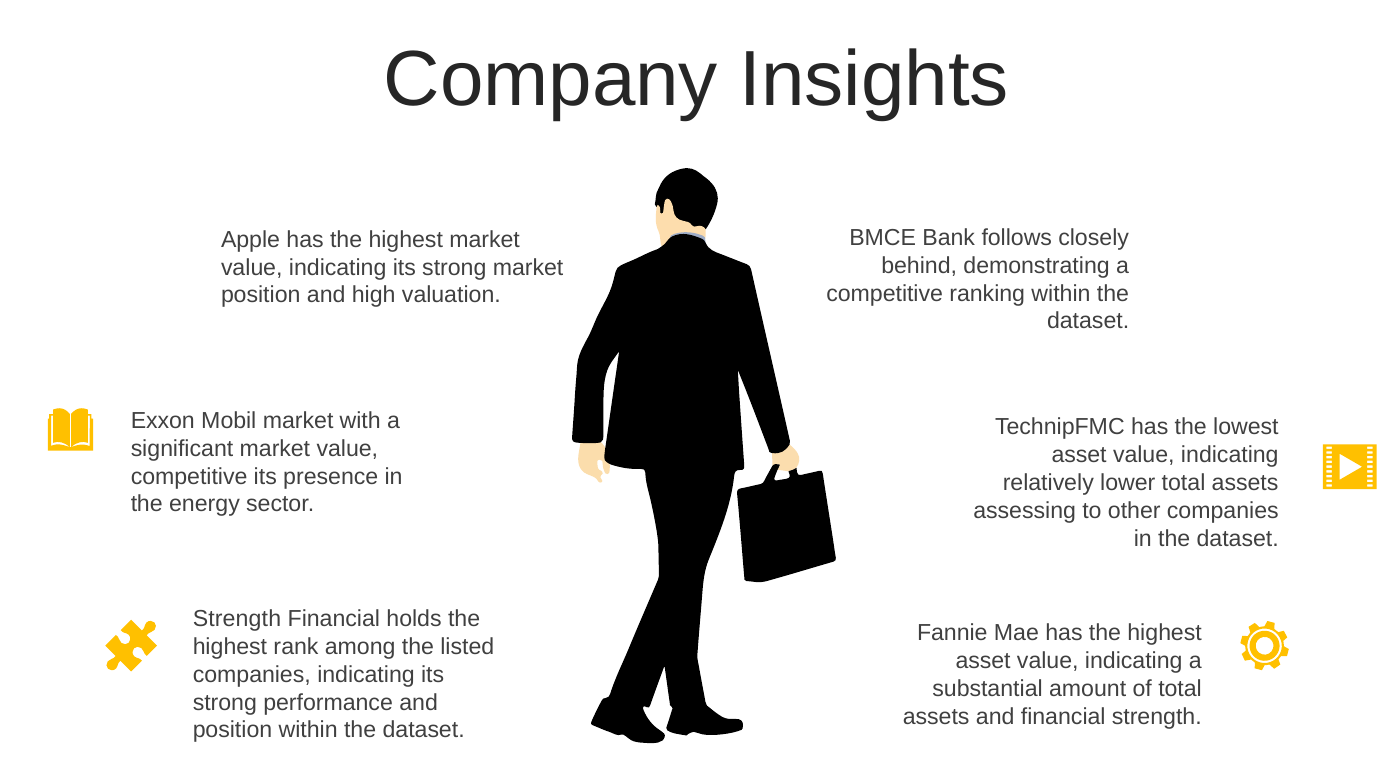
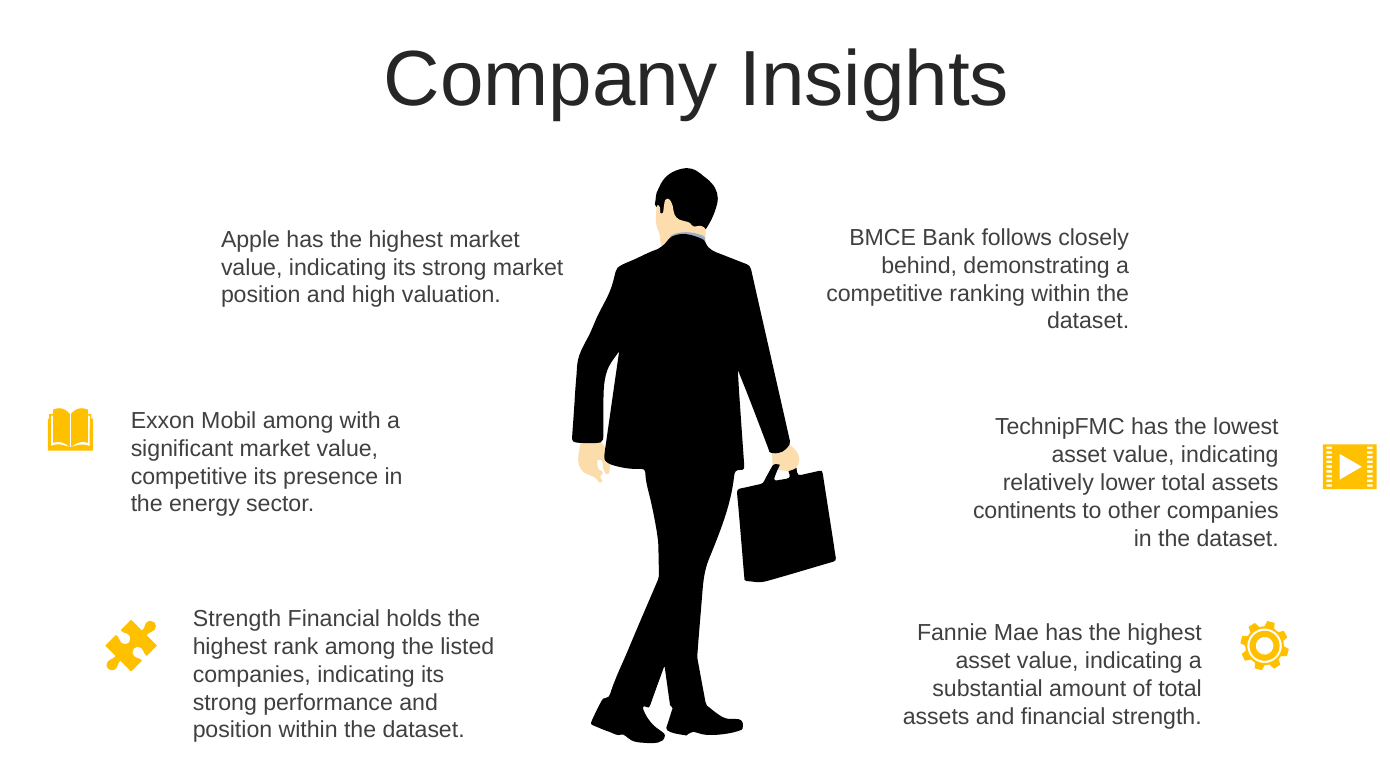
Mobil market: market -> among (298, 421)
assessing: assessing -> continents (1025, 511)
